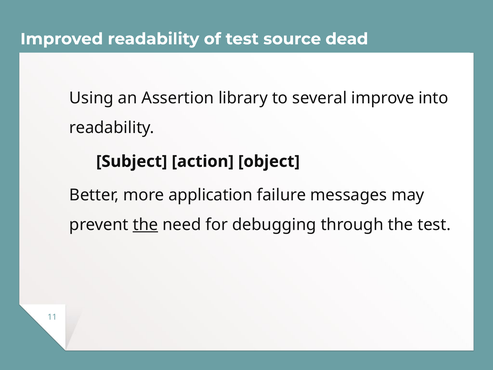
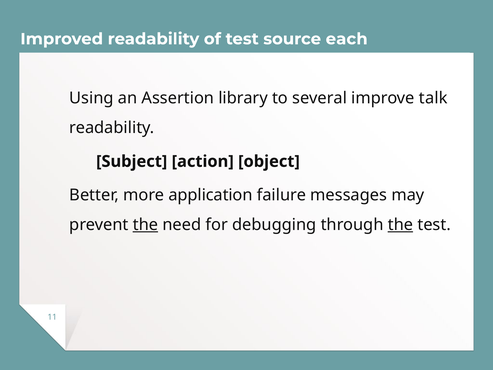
dead: dead -> each (347, 39)
into: into -> talk (433, 98)
the underline: none -> present (400, 225)
